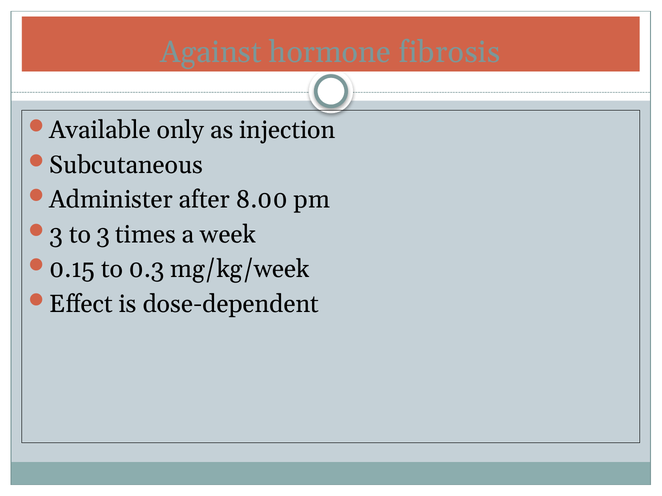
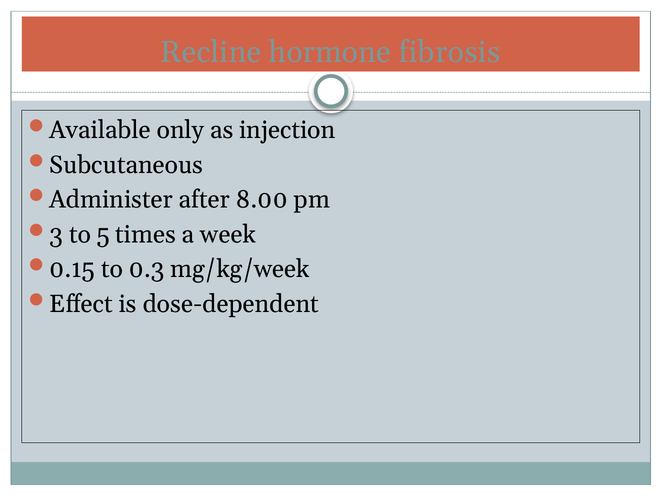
Against: Against -> Recline (211, 52)
to 3: 3 -> 5 (103, 235)
